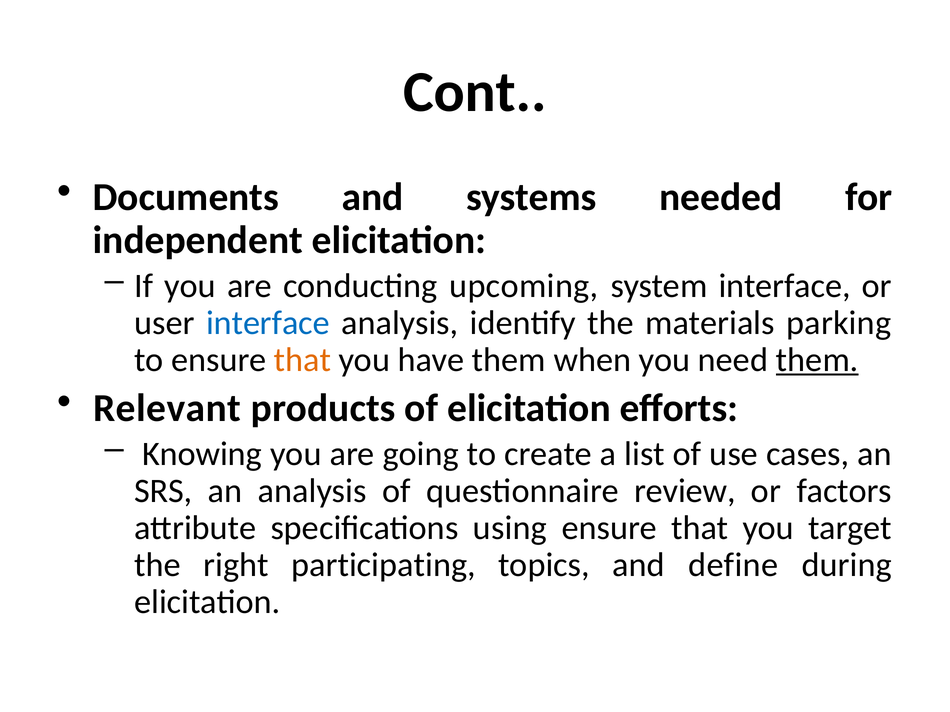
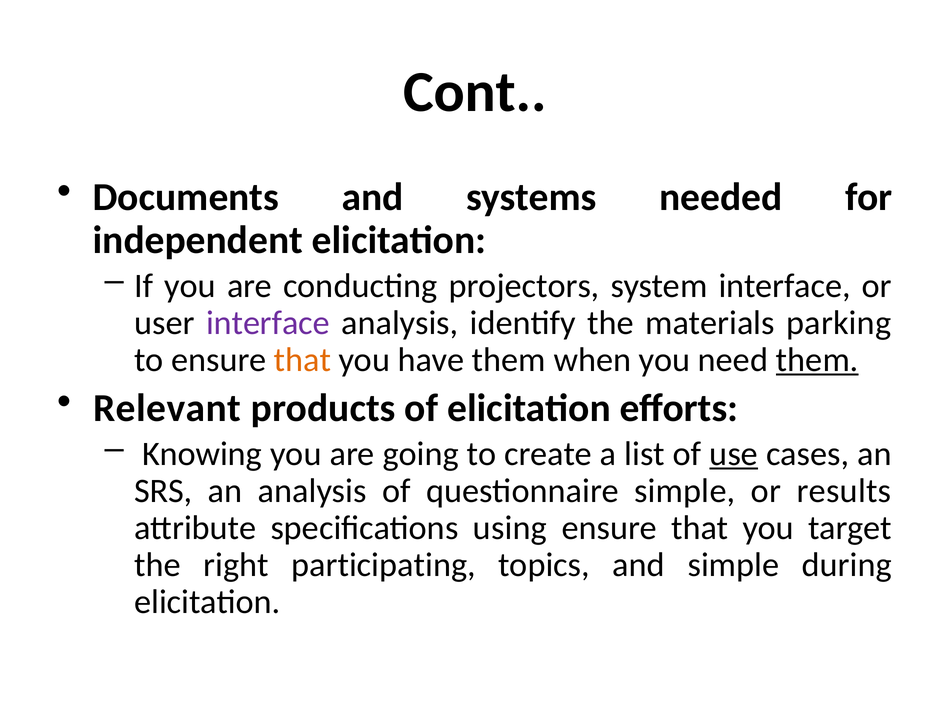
upcoming: upcoming -> projectors (524, 286)
interface colour: blue -> purple (268, 323)
use underline: none -> present (734, 454)
questionnaire review: review -> simple (685, 491)
factors: factors -> results (844, 491)
and define: define -> simple (733, 565)
